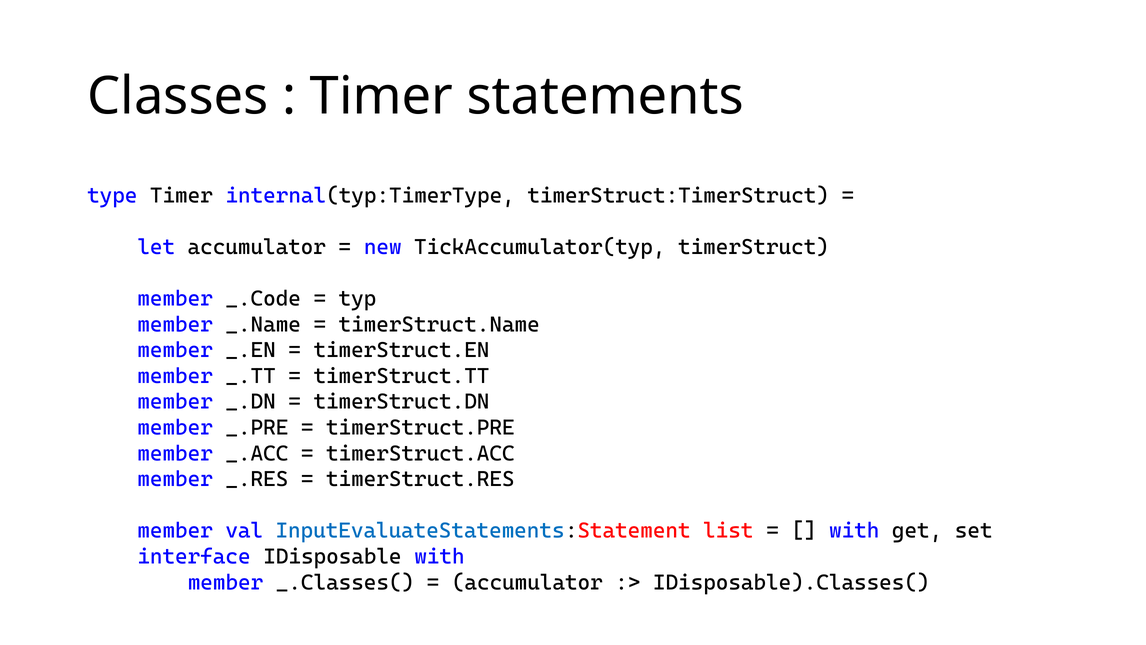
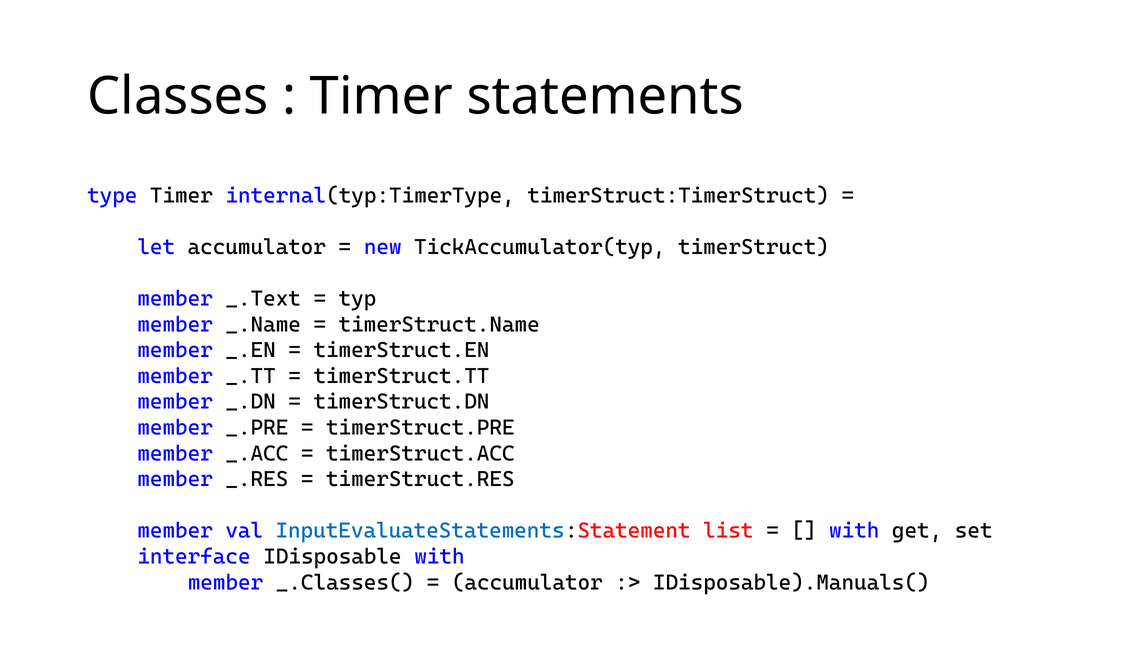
_.Code: _.Code -> _.Text (263, 299)
IDisposable).Classes(: IDisposable).Classes( -> IDisposable).Manuals( (791, 582)
